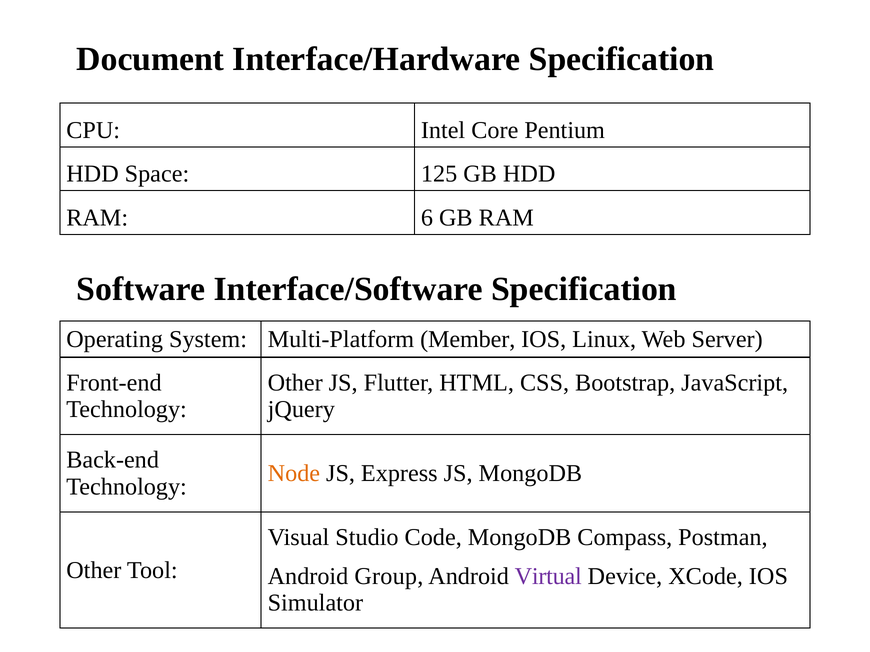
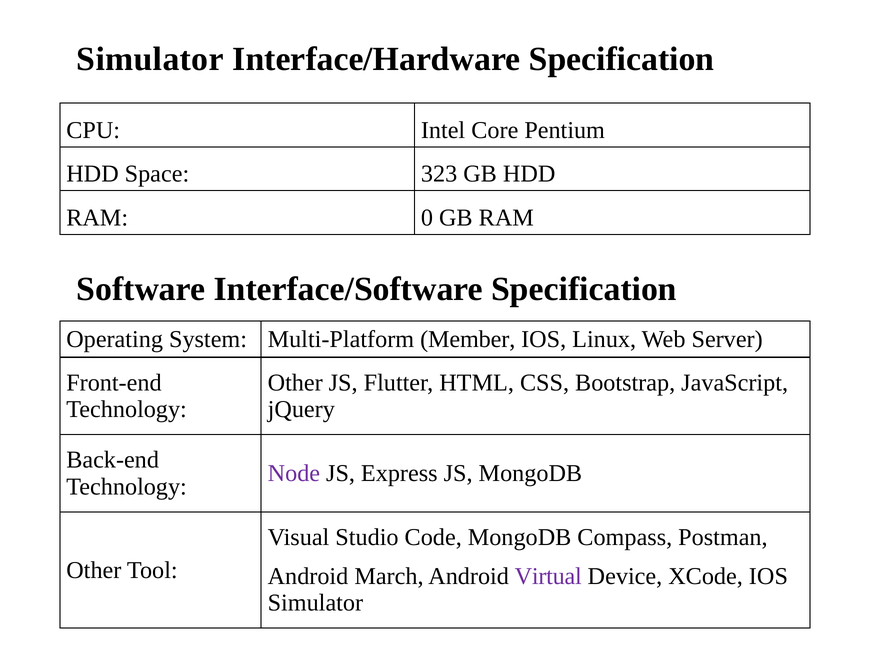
Document: Document -> Simulator (150, 59)
125: 125 -> 323 (439, 174)
6: 6 -> 0 (427, 218)
Node colour: orange -> purple (294, 474)
Group: Group -> March (389, 577)
